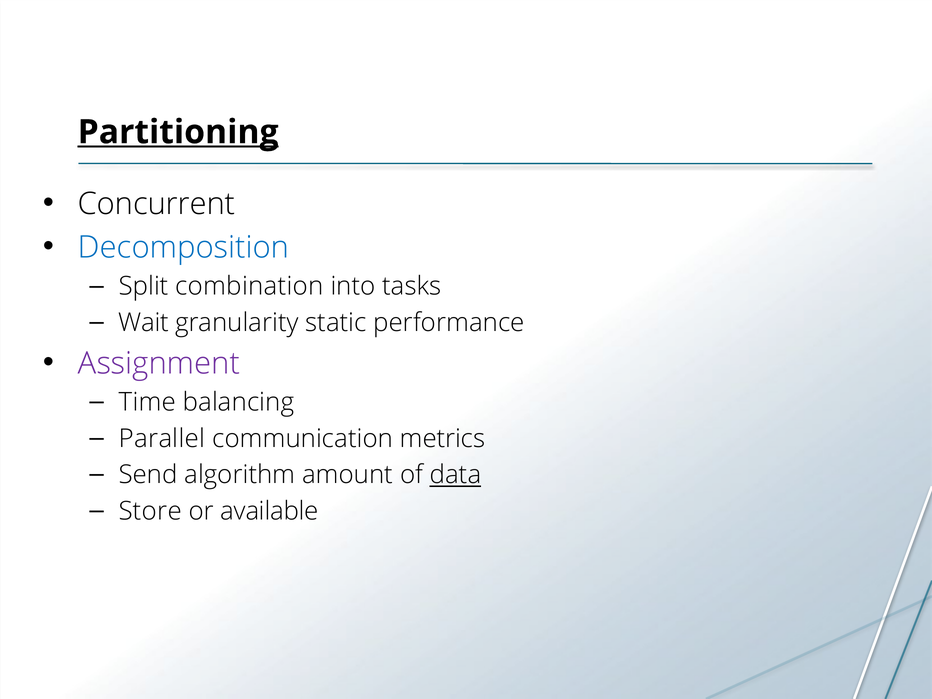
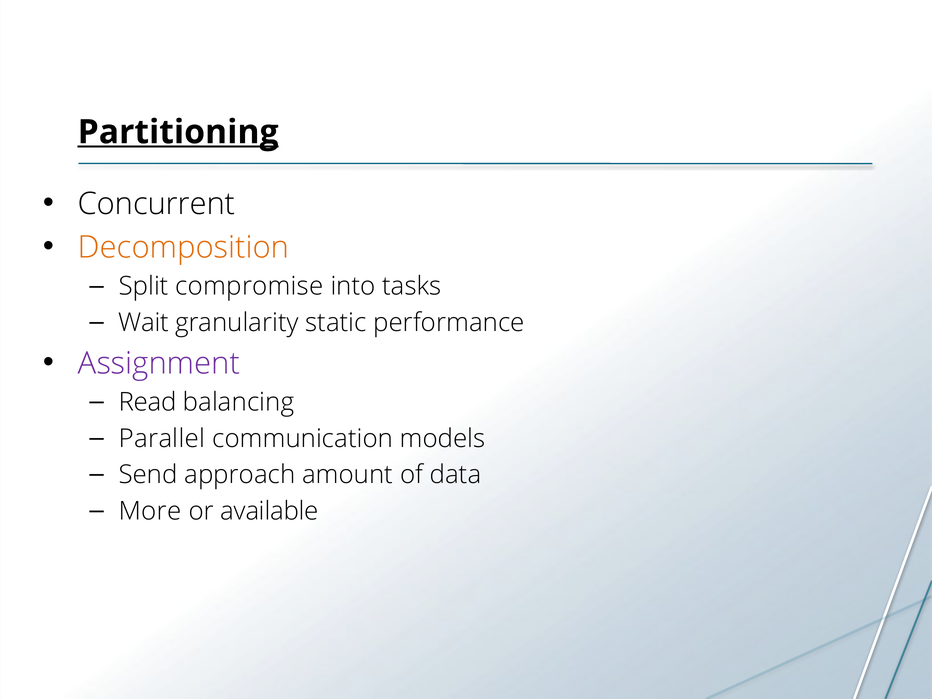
Decomposition colour: blue -> orange (184, 247)
combination: combination -> compromise (249, 286)
Time: Time -> Read (148, 402)
metrics: metrics -> models (443, 439)
algorithm: algorithm -> approach (240, 475)
data underline: present -> none (455, 475)
Store: Store -> More (150, 511)
